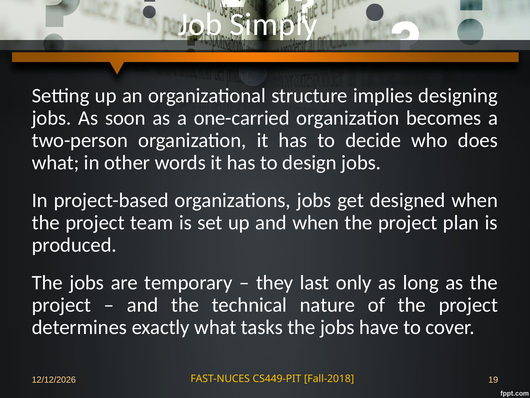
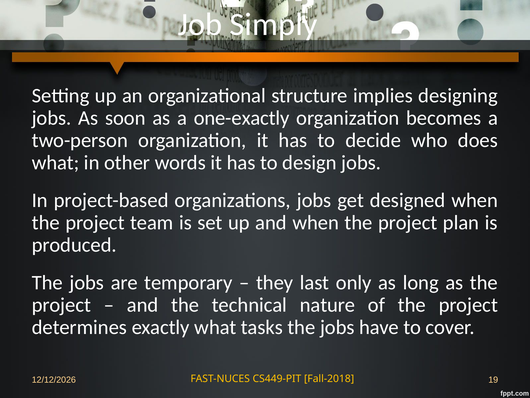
one-carried: one-carried -> one-exactly (242, 118)
